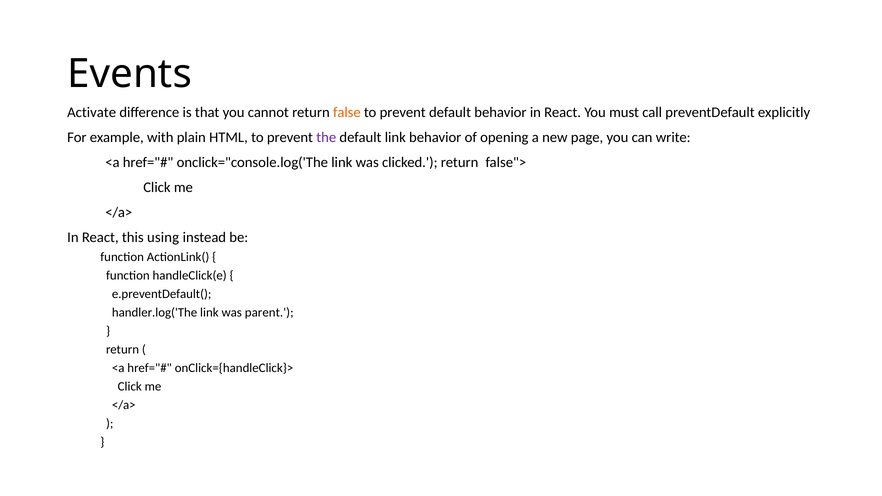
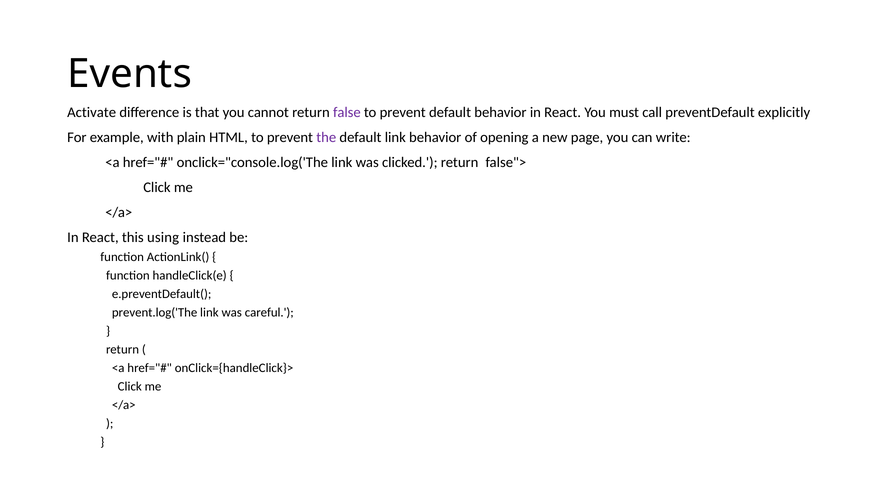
false colour: orange -> purple (347, 112)
handler.log('The: handler.log('The -> prevent.log('The (155, 313)
parent: parent -> careful (269, 313)
